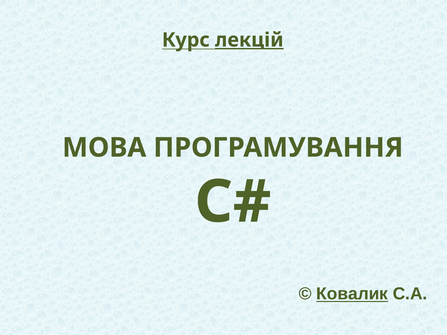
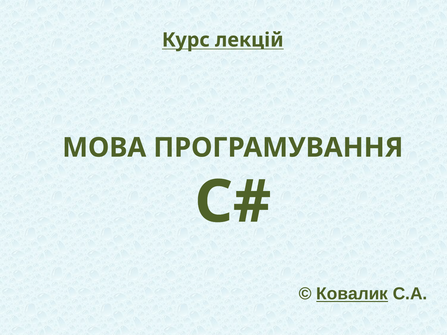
лекцій underline: present -> none (249, 40)
